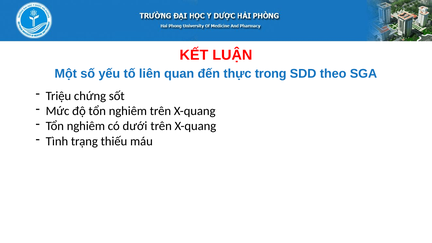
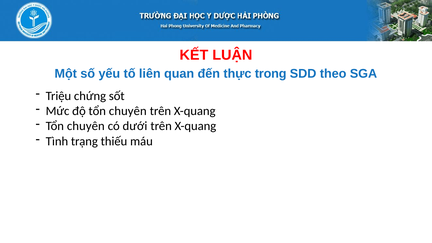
độ tổn nghiêm: nghiêm -> chuyên (128, 111)
nghiêm: nghiêm -> chuyên (86, 126)
